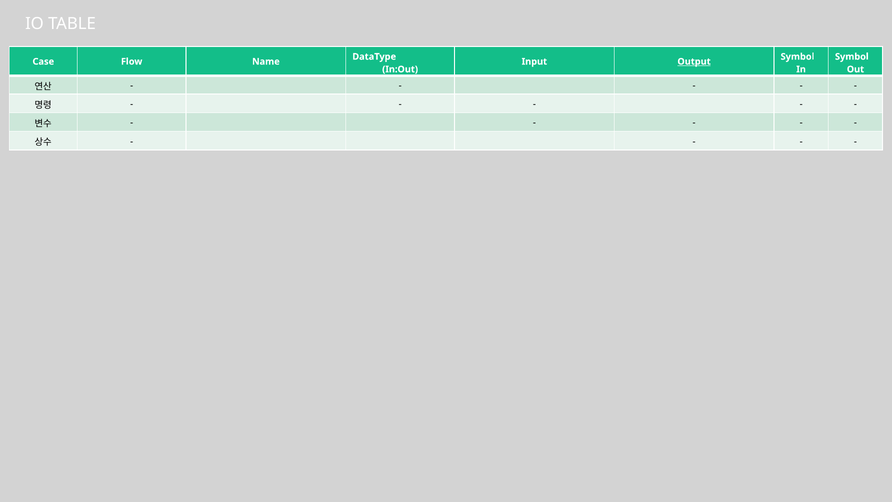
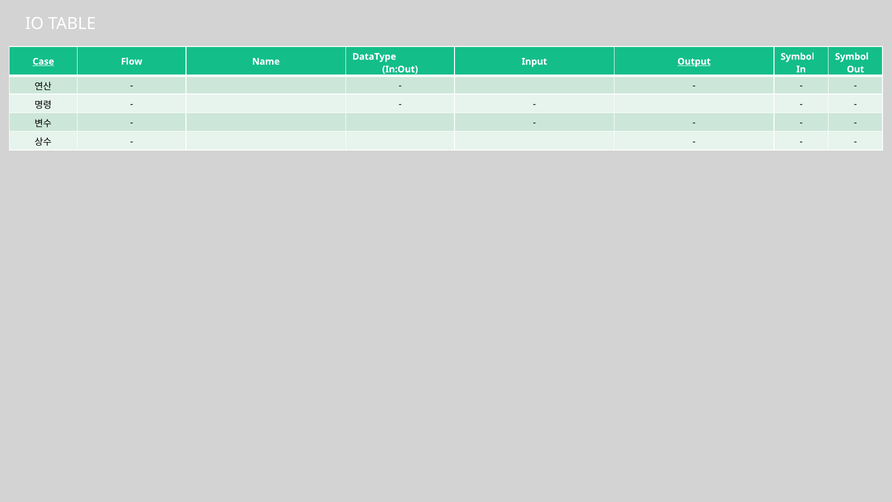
Case underline: none -> present (43, 62)
